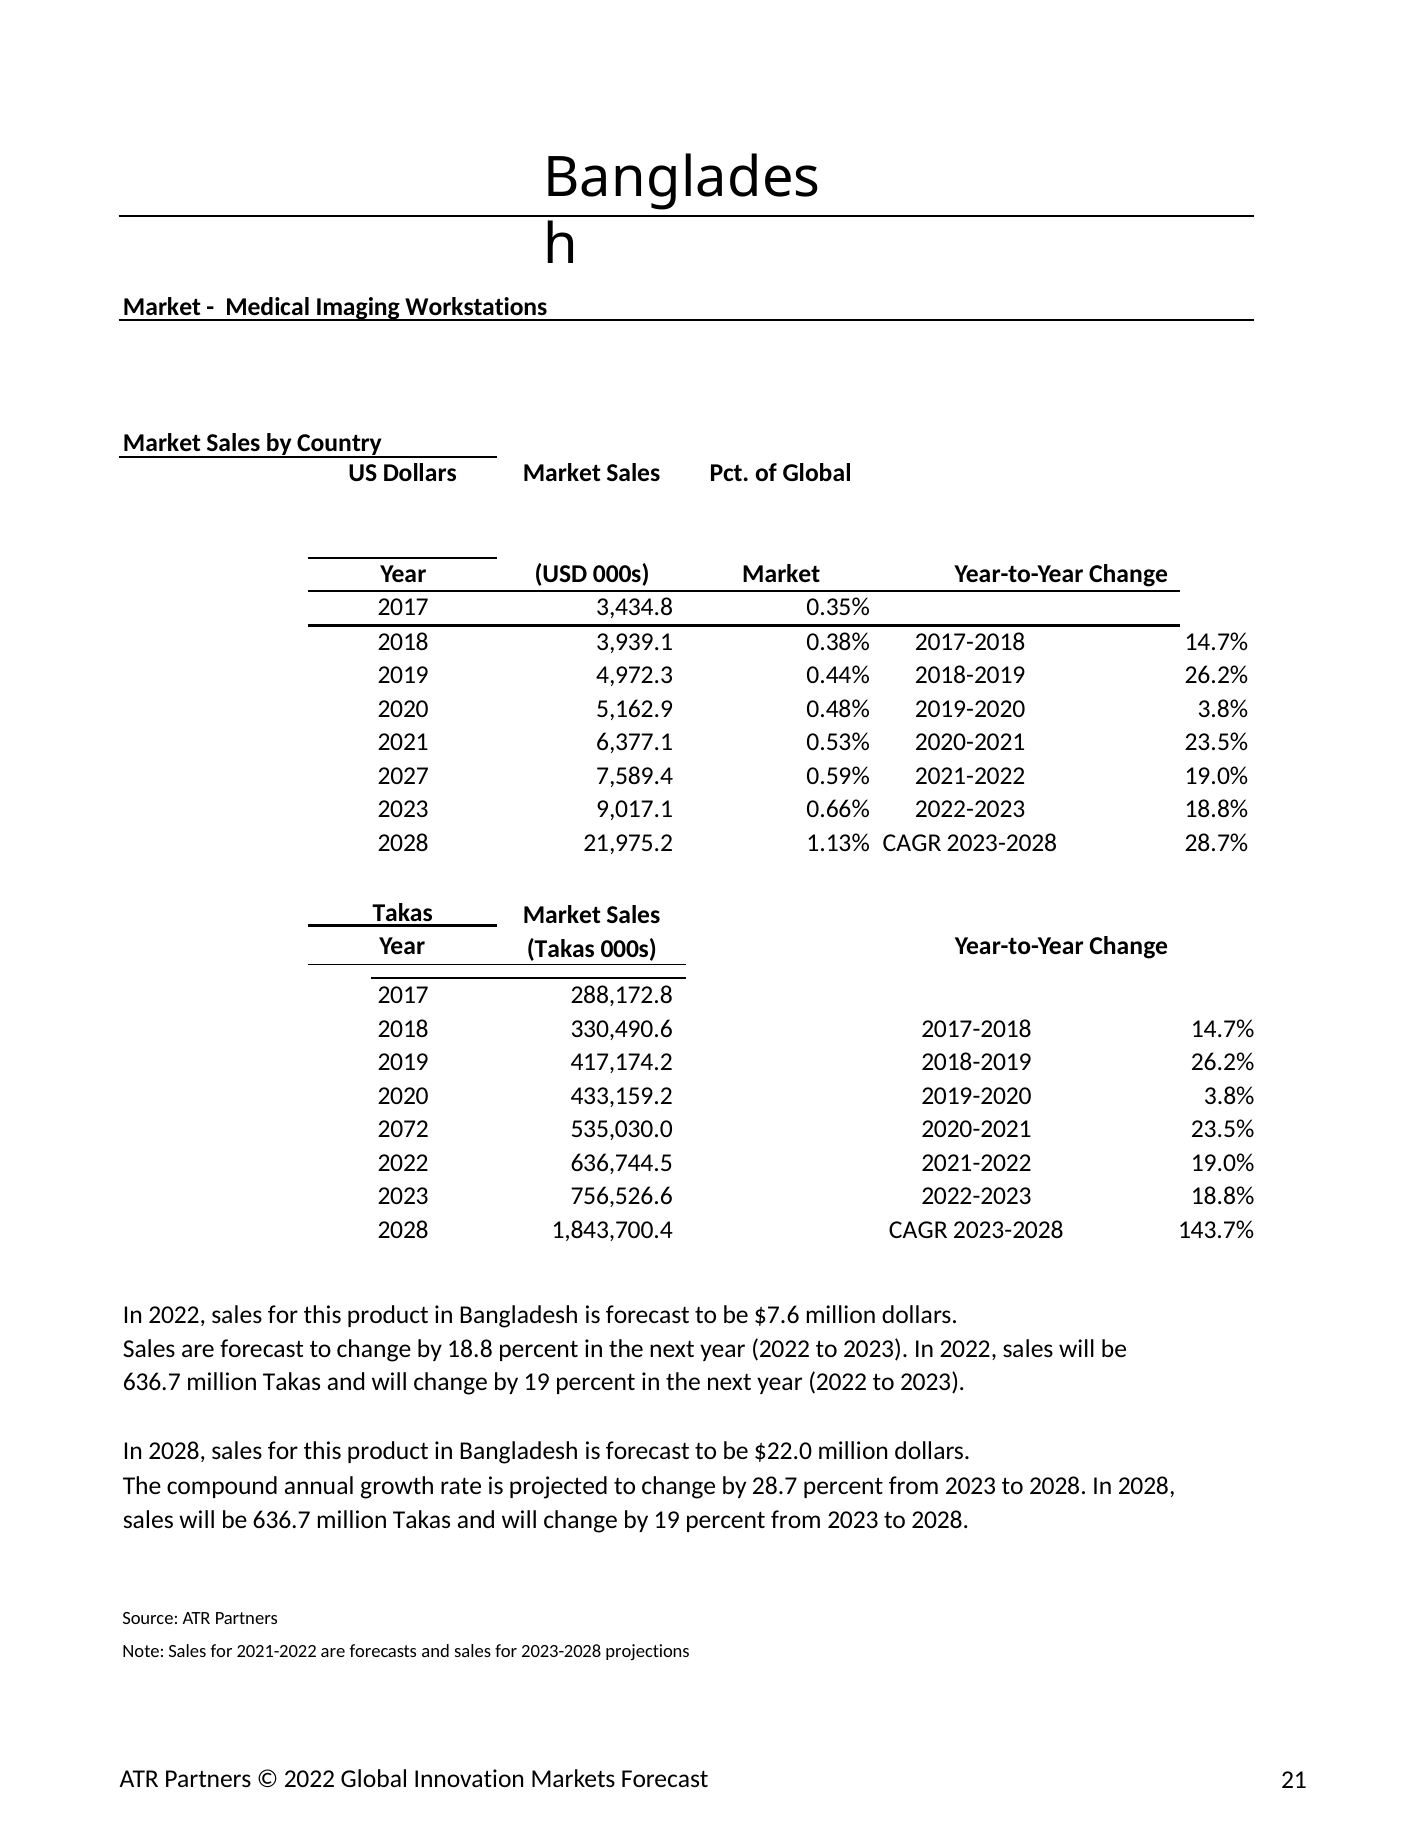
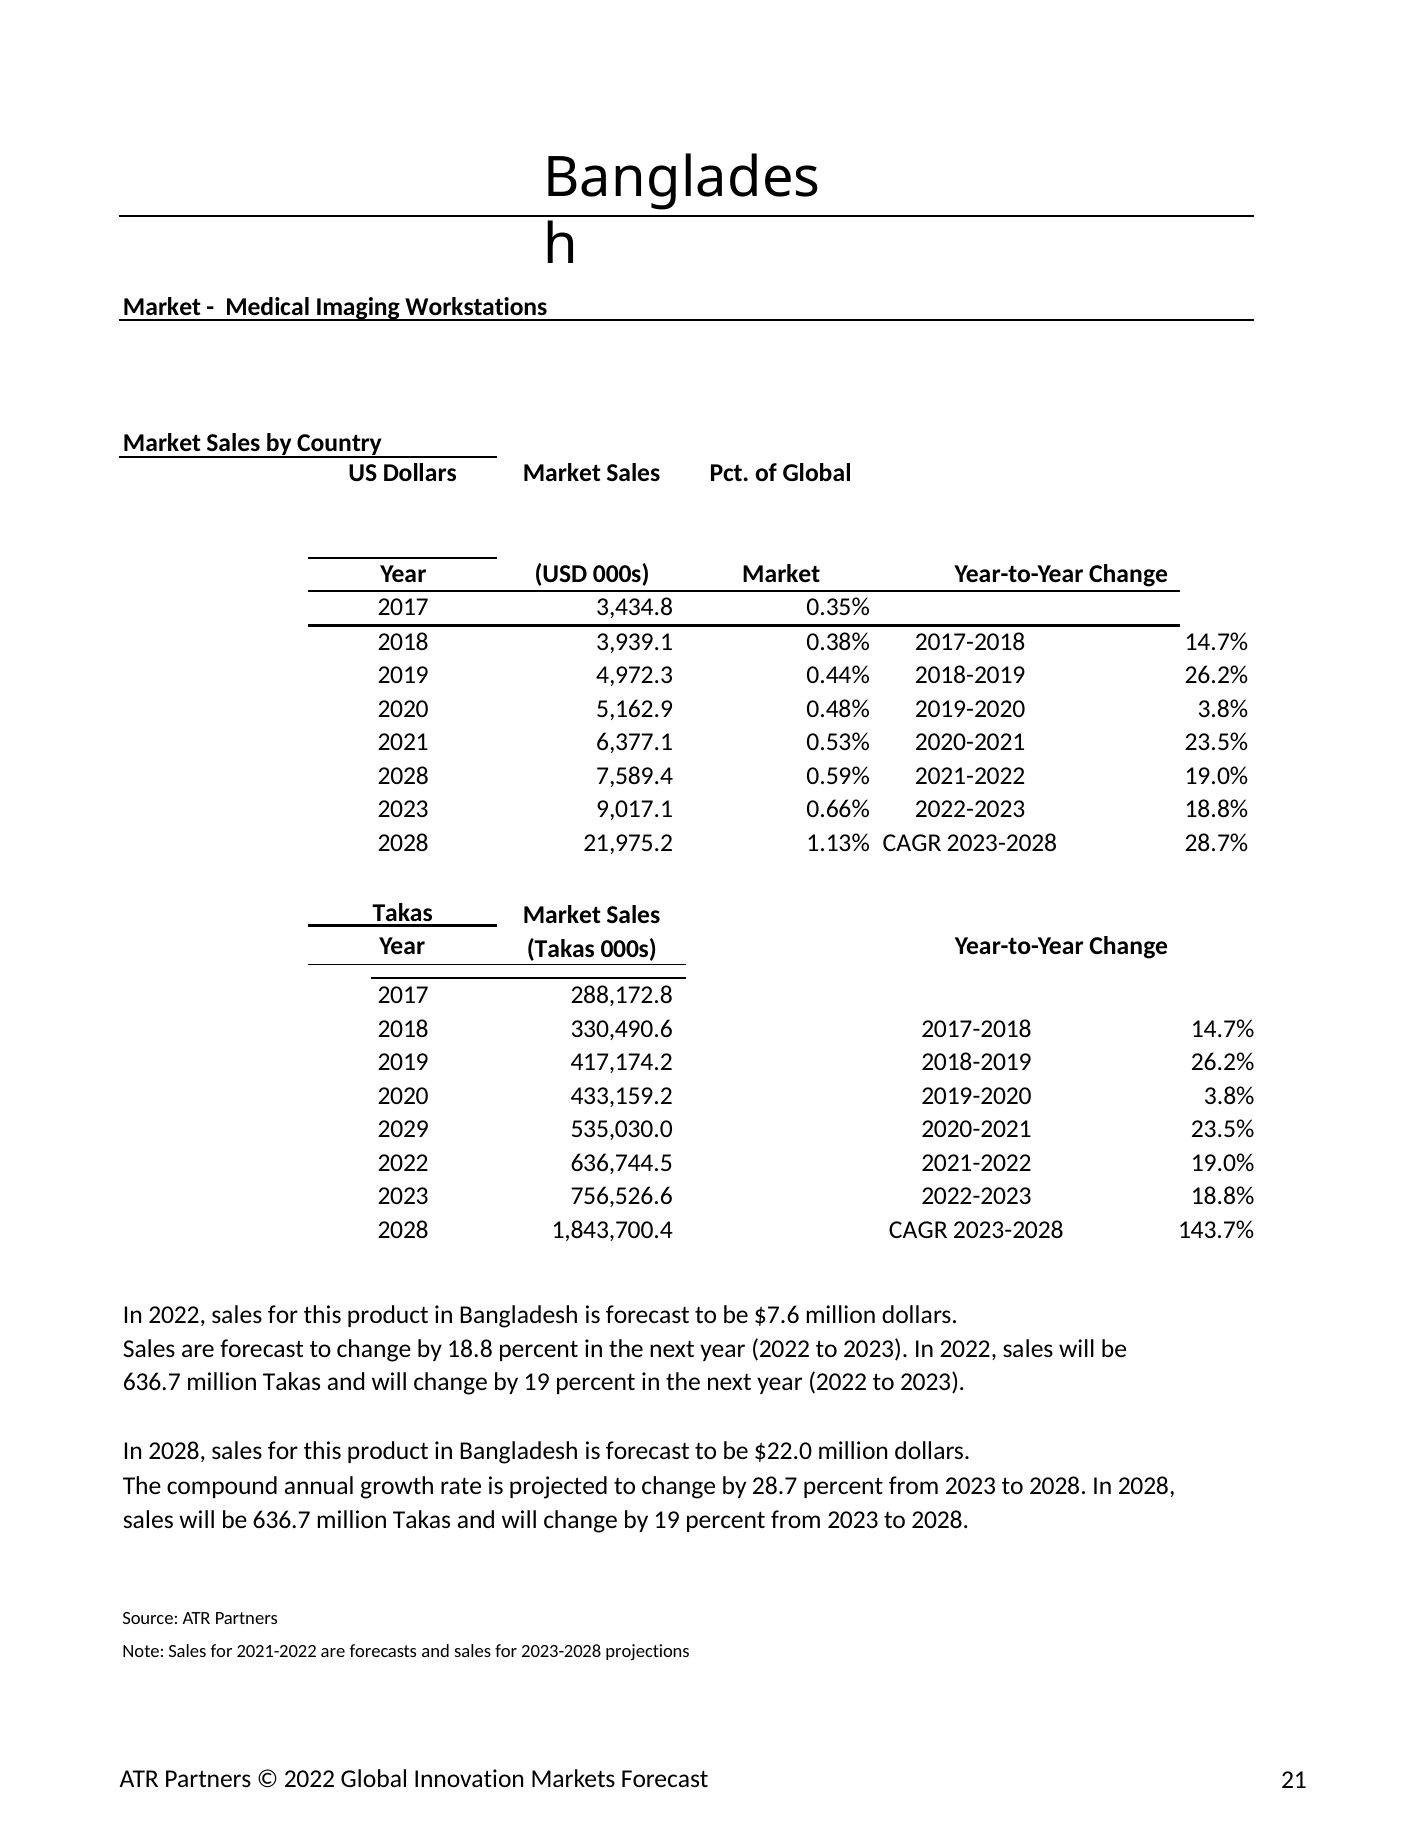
2027: 2027 -> 2028 (403, 776)
2072: 2072 -> 2029 (403, 1130)
